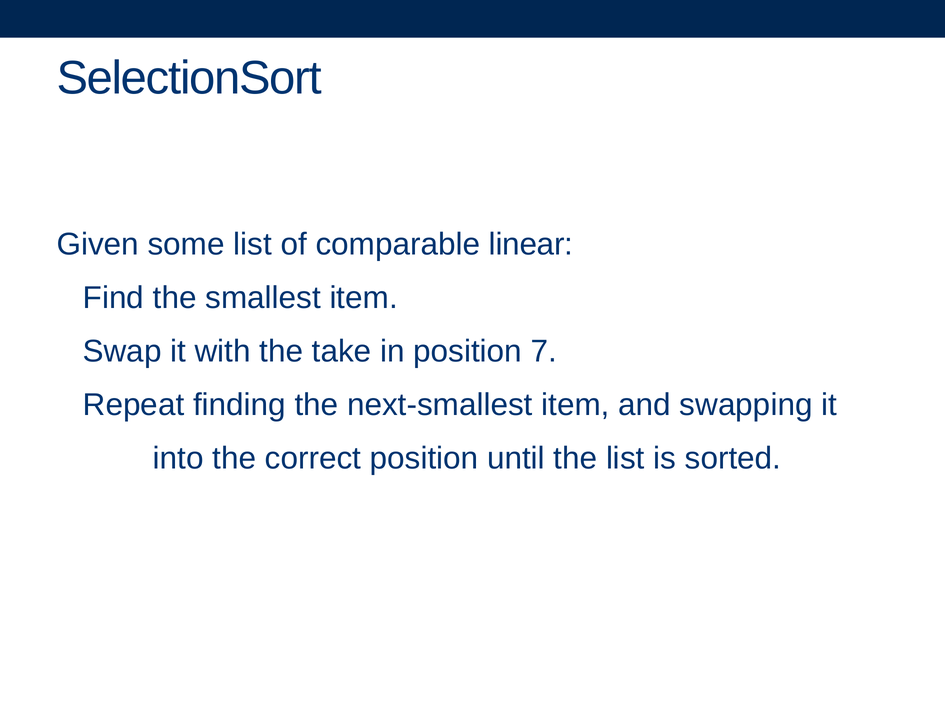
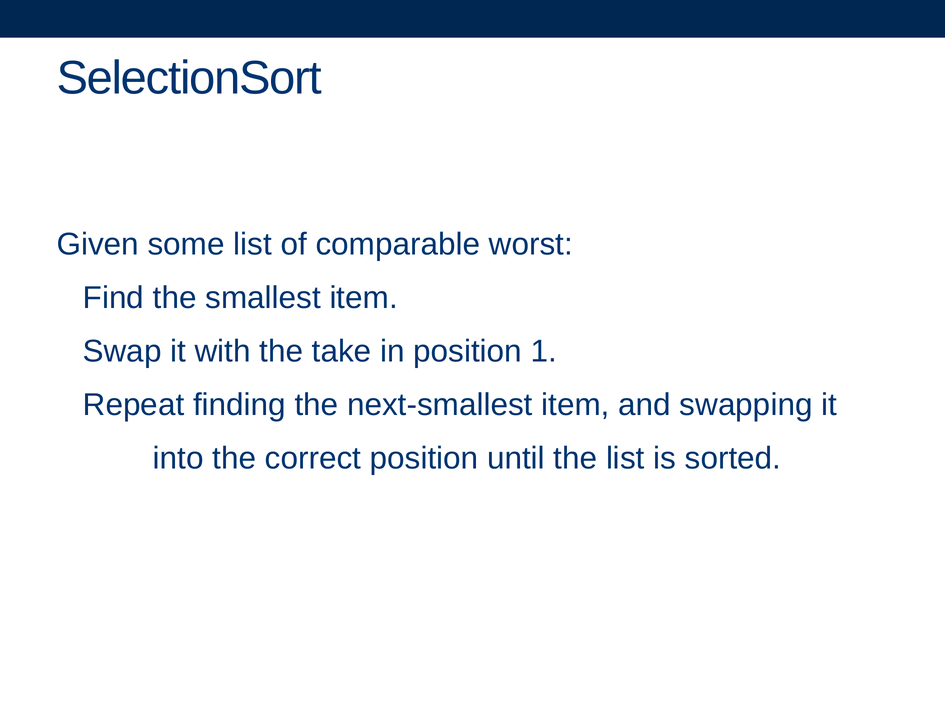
linear: linear -> worst (531, 245)
7: 7 -> 1 (544, 352)
